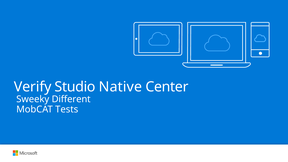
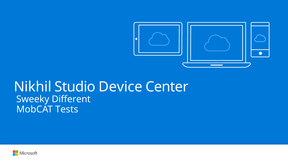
Verify: Verify -> Nikhil (33, 87)
Native: Native -> Device (120, 87)
